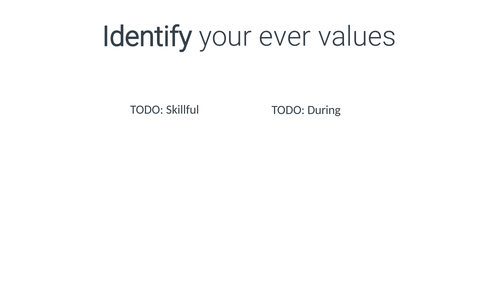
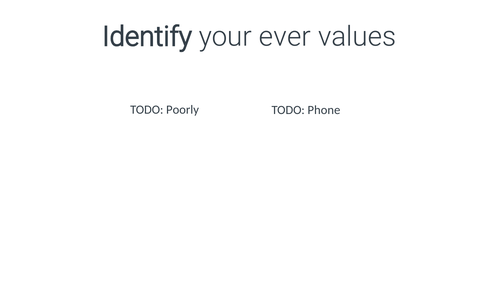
Skillful: Skillful -> Poorly (183, 110)
During: During -> Phone (324, 110)
